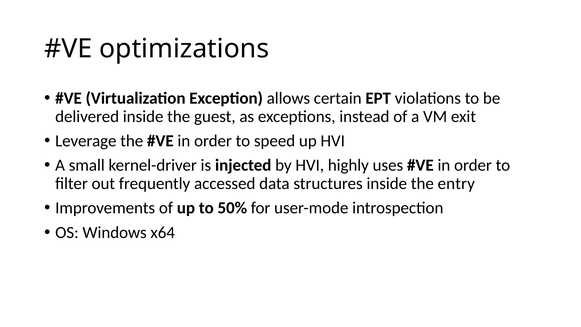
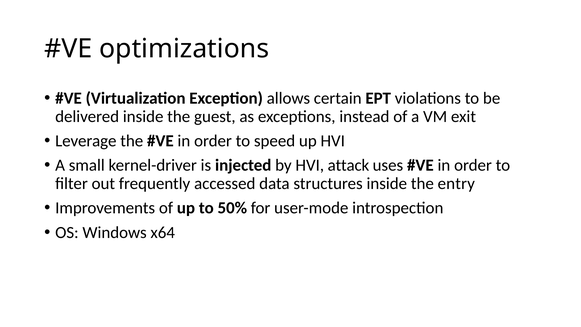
highly: highly -> attack (348, 165)
